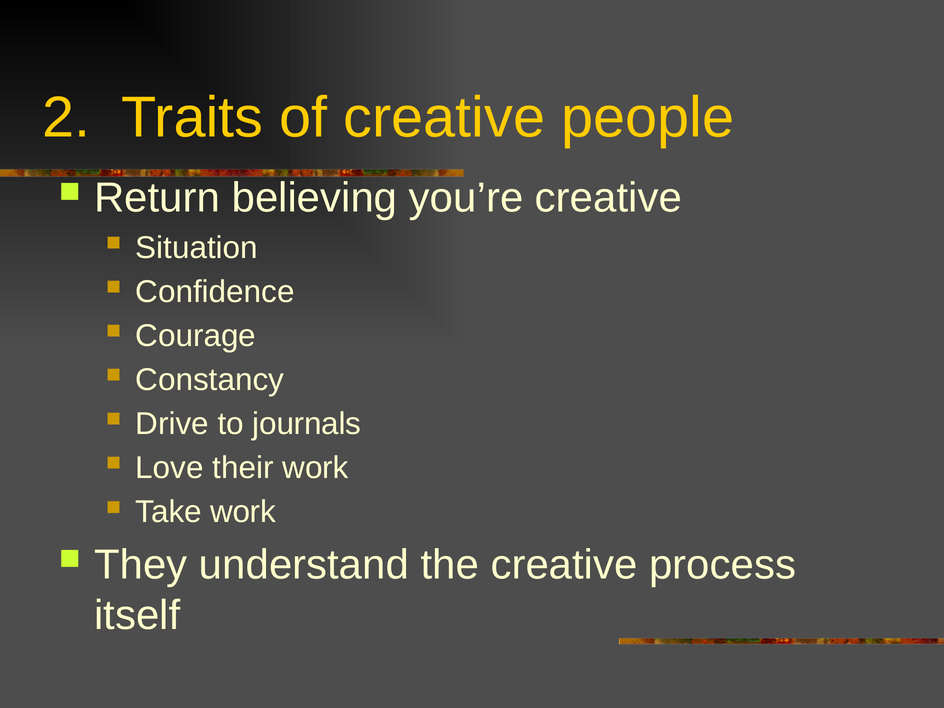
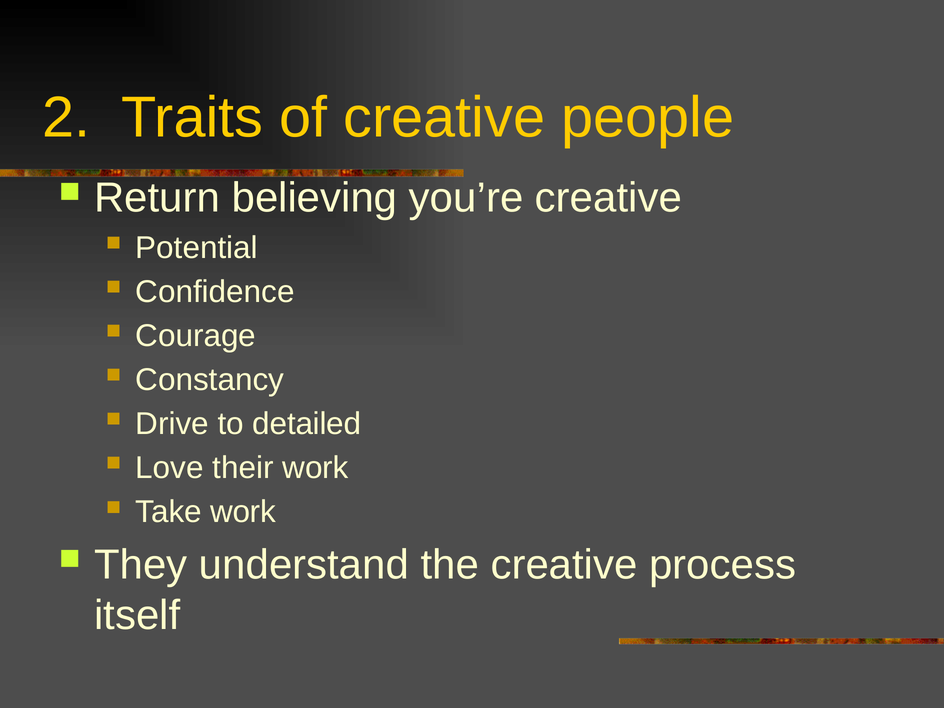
Situation: Situation -> Potential (197, 248)
journals: journals -> detailed (307, 424)
